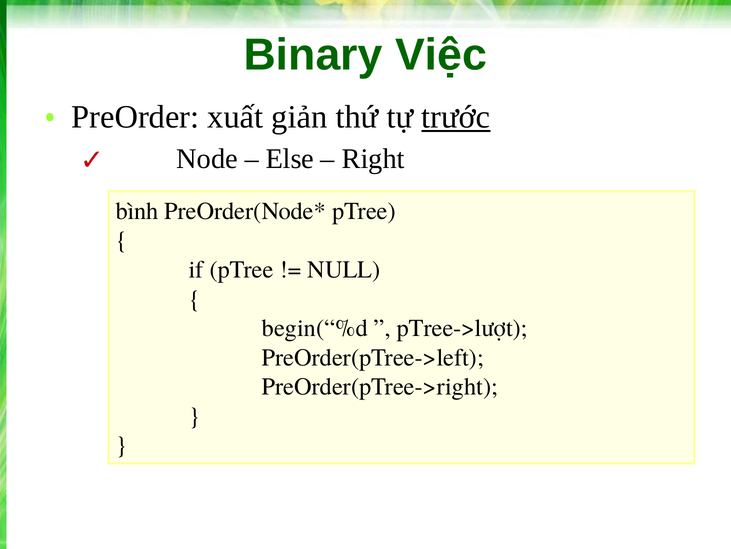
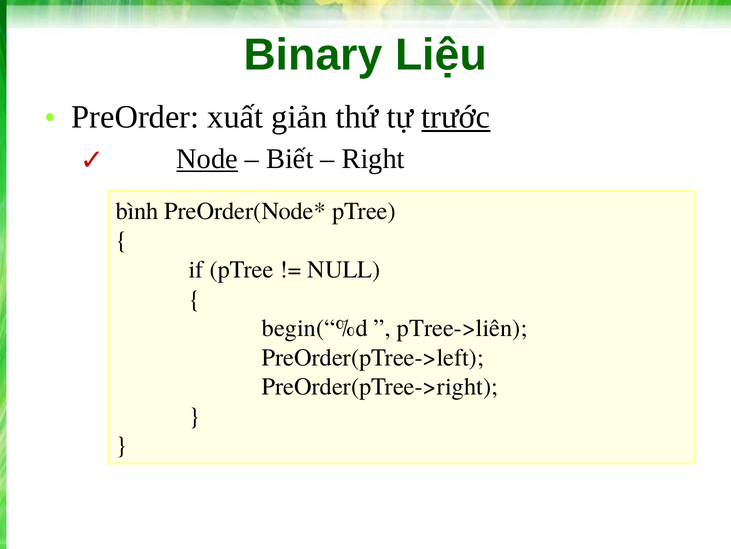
Việc: Việc -> Liệu (441, 55)
Node underline: none -> present (207, 159)
Else: Else -> Biết (290, 159)
pTree->lượt: pTree->lượt -> pTree->liên (462, 328)
